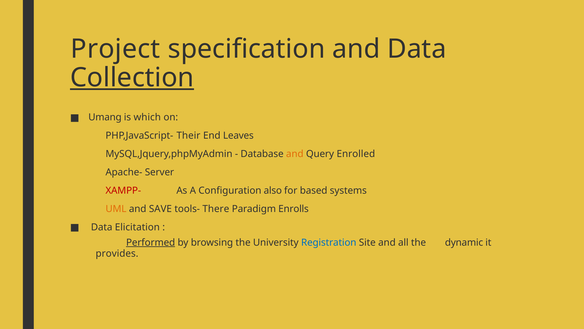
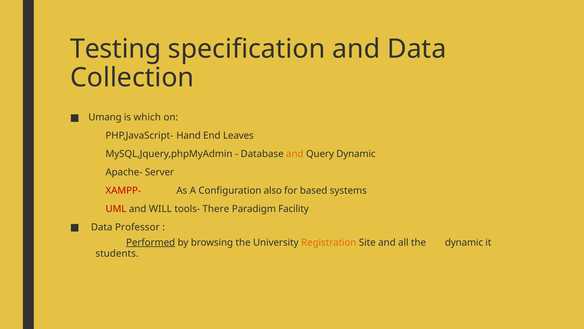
Project: Project -> Testing (116, 49)
Collection underline: present -> none (132, 78)
Their: Their -> Hand (189, 136)
Query Enrolled: Enrolled -> Dynamic (356, 154)
UML colour: orange -> red (116, 209)
SAVE: SAVE -> WILL (160, 209)
Enrolls: Enrolls -> Facility (294, 209)
Elicitation: Elicitation -> Professor (137, 227)
Registration colour: blue -> orange (329, 242)
provides: provides -> students (117, 253)
